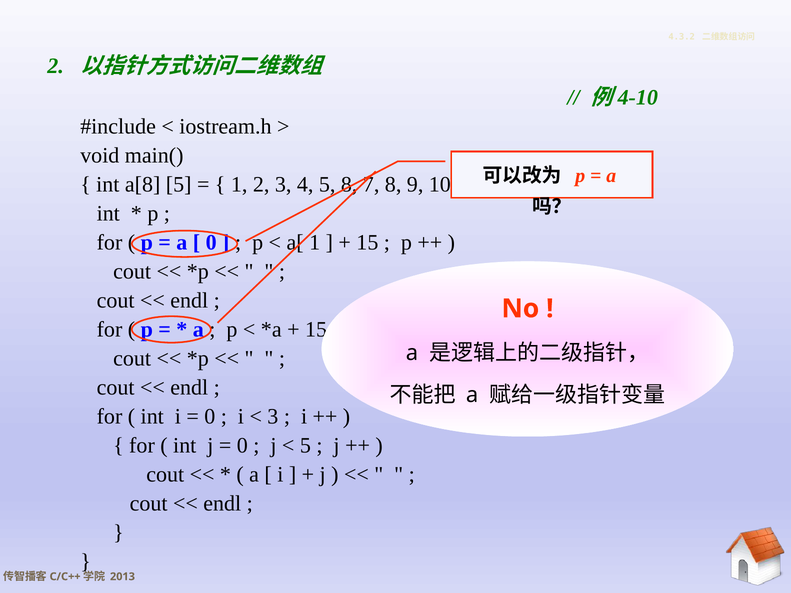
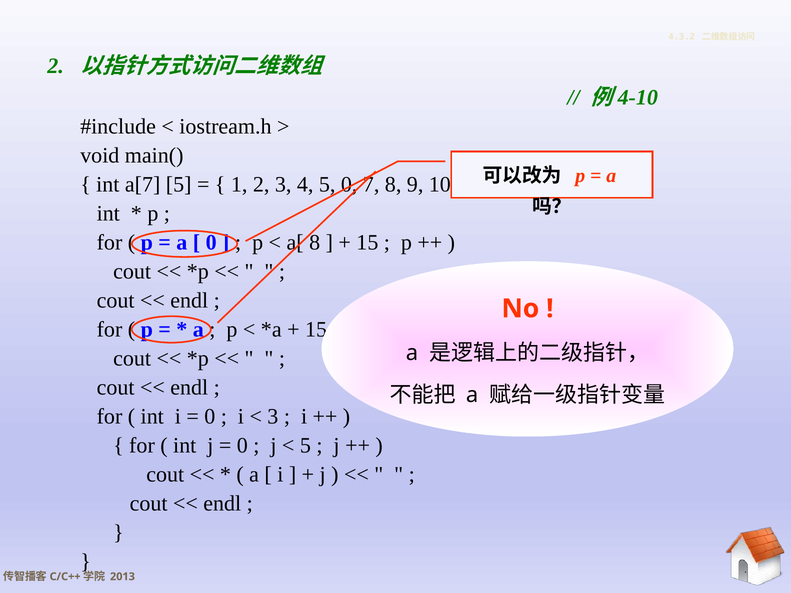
a[8: a[8 -> a[7 (143, 185)
5 8: 8 -> 0 (349, 185)
a[ 1: 1 -> 8 (315, 243)
